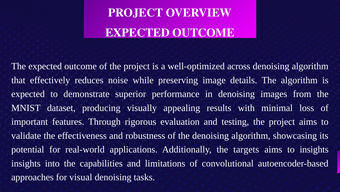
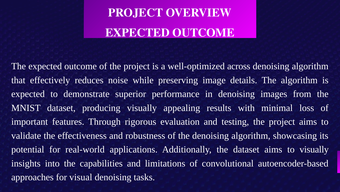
the targets: targets -> dataset (246, 149)
to insights: insights -> visually (314, 149)
